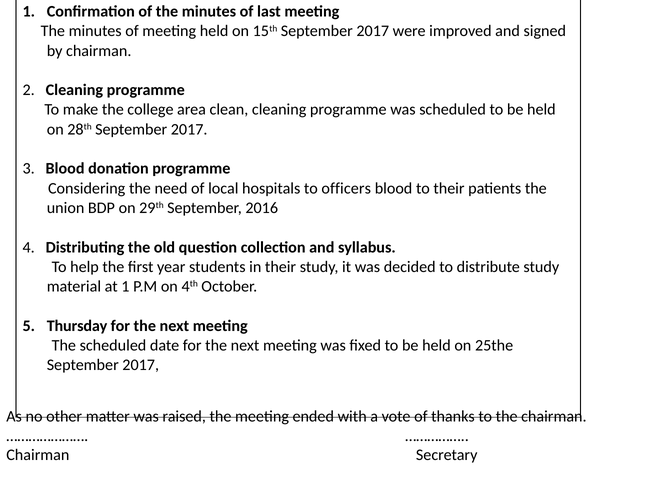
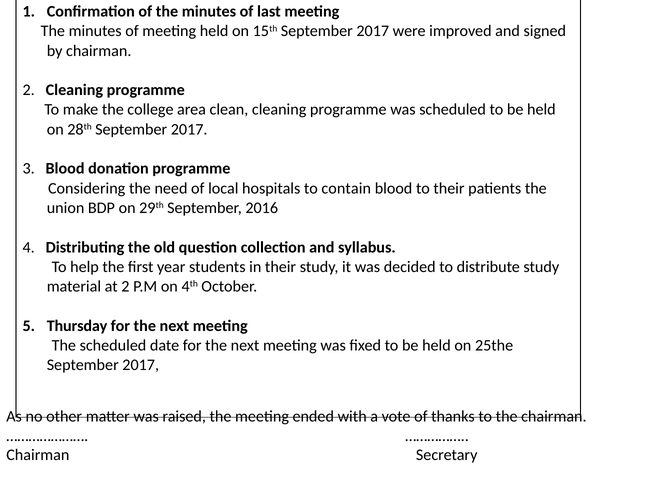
officers: officers -> contain (346, 189)
at 1: 1 -> 2 (125, 287)
